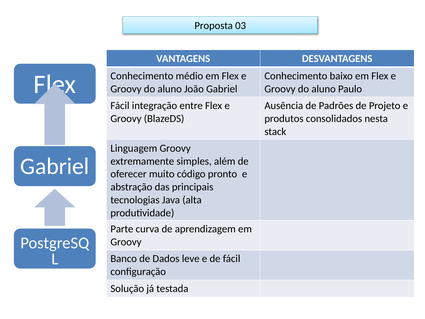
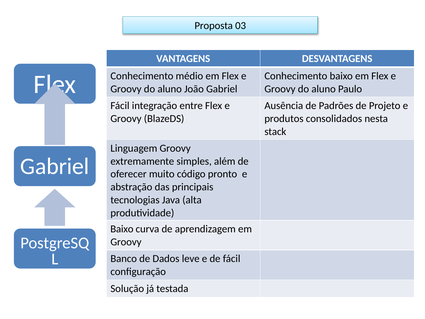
Parte: Parte -> Baixo (122, 229)
